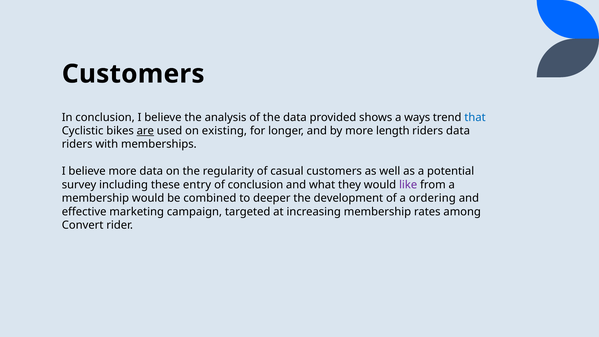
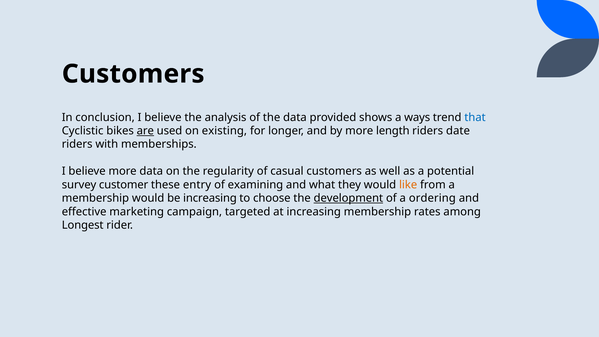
riders data: data -> date (458, 131)
including: including -> customer (124, 185)
of conclusion: conclusion -> examining (255, 185)
like colour: purple -> orange (408, 185)
be combined: combined -> increasing (210, 198)
deeper: deeper -> choose (272, 198)
development underline: none -> present (348, 198)
Convert: Convert -> Longest (83, 225)
